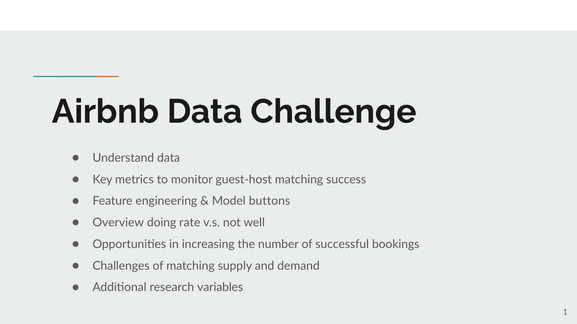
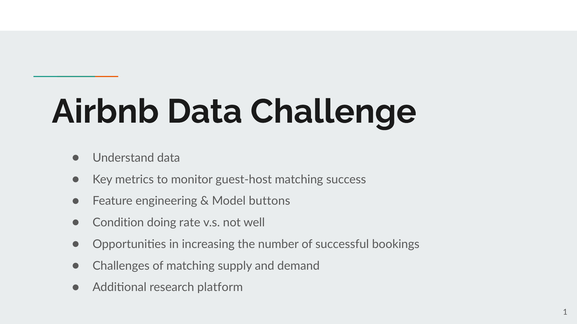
Overview: Overview -> Condition (118, 223)
variables: variables -> platform (220, 288)
